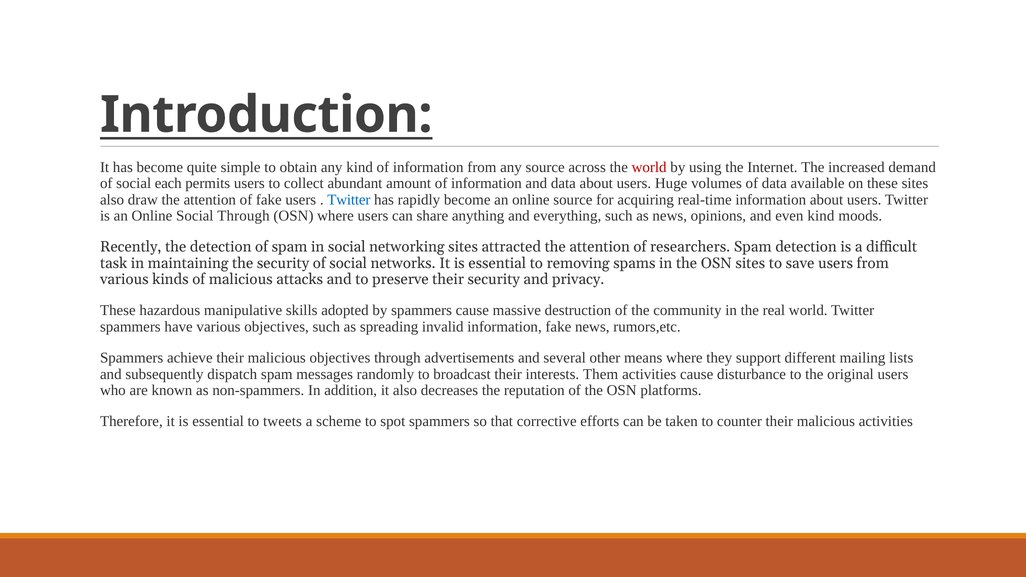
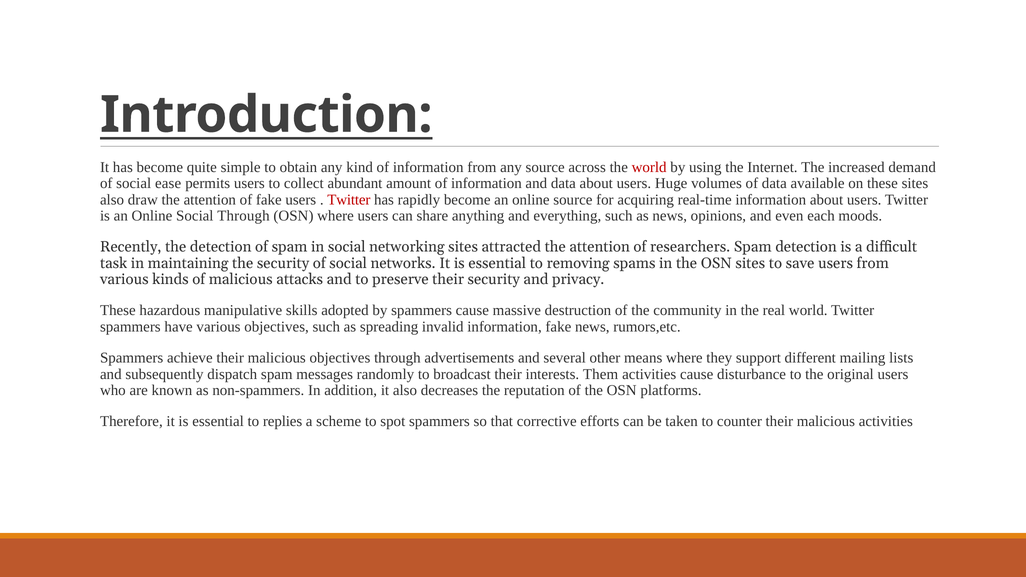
each: each -> ease (168, 183)
Twitter colour: blue -> red (349, 200)
even kind: kind -> each (821, 216)
tweets: tweets -> replies (283, 422)
